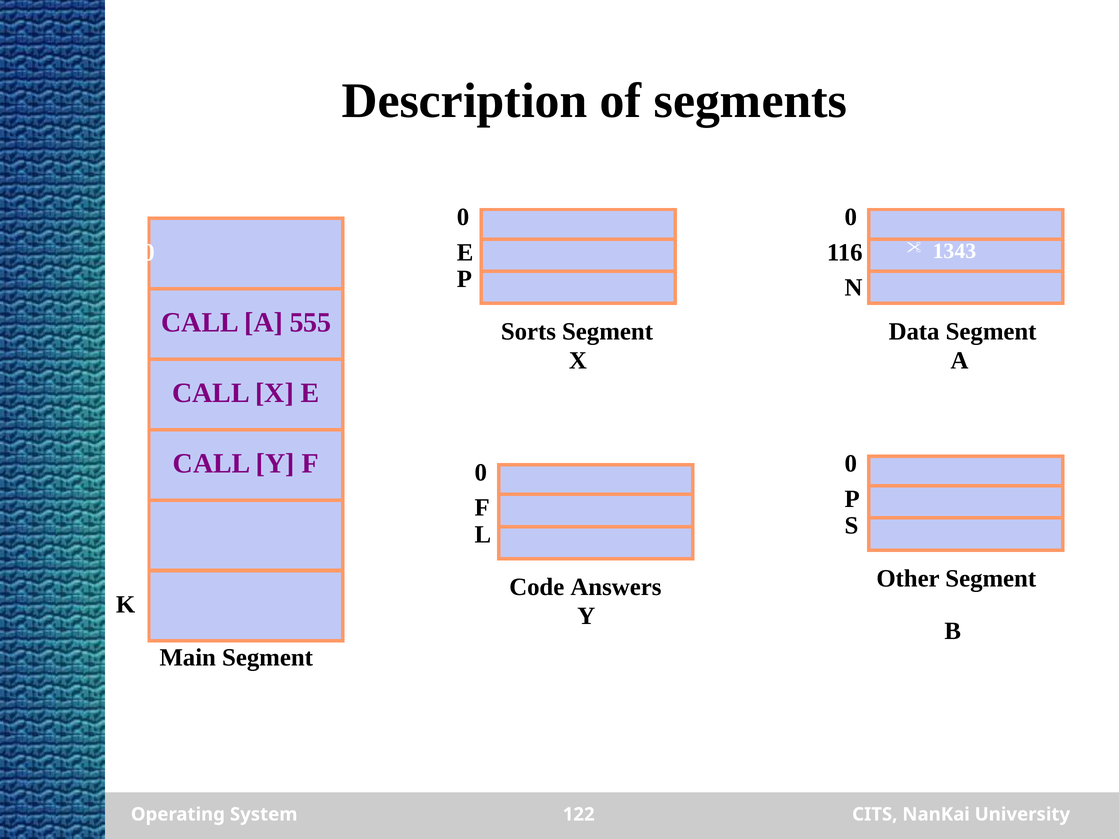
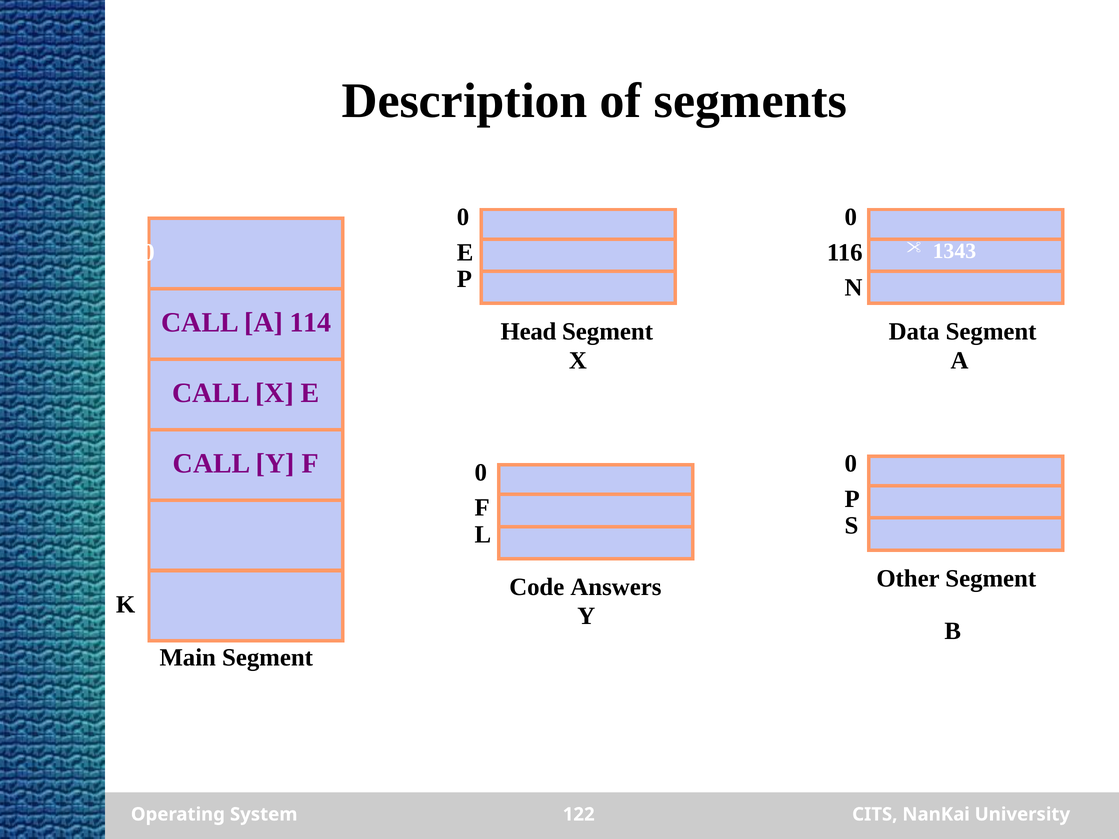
555: 555 -> 114 (310, 323)
Sorts: Sorts -> Head (529, 332)
